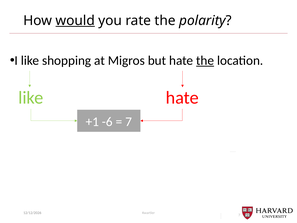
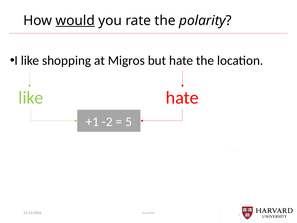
the underline: present -> none (205, 60)
-6: -6 -> -2 (107, 122)
7: 7 -> 5 (129, 122)
